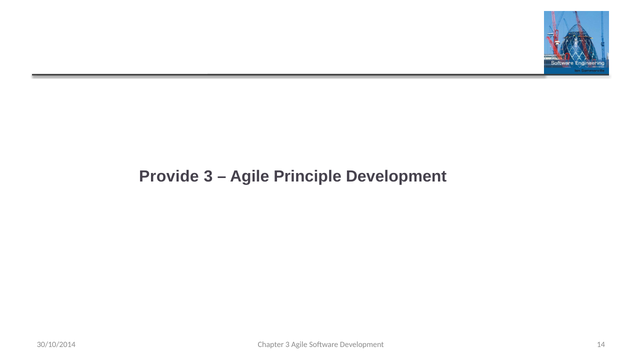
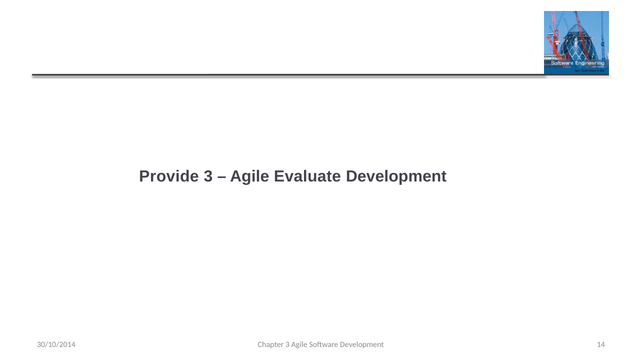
Principle: Principle -> Evaluate (307, 177)
